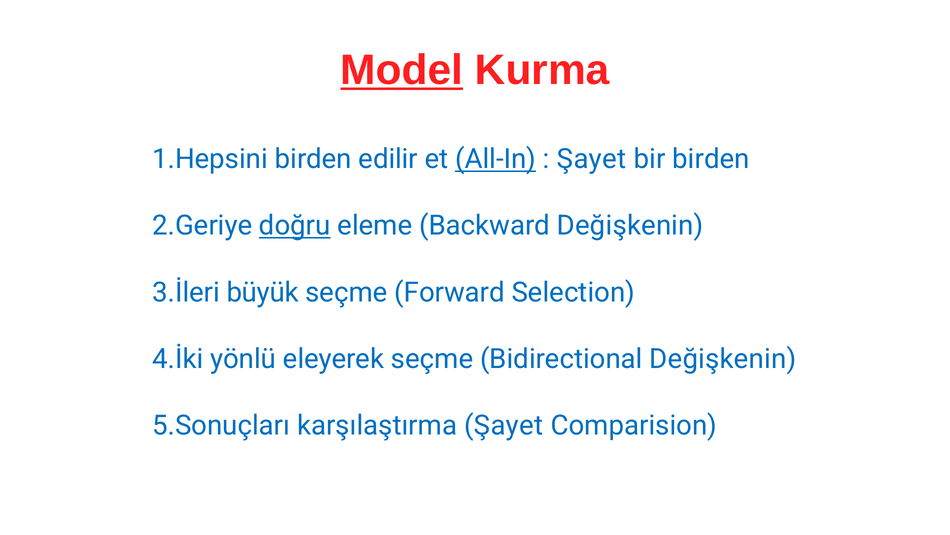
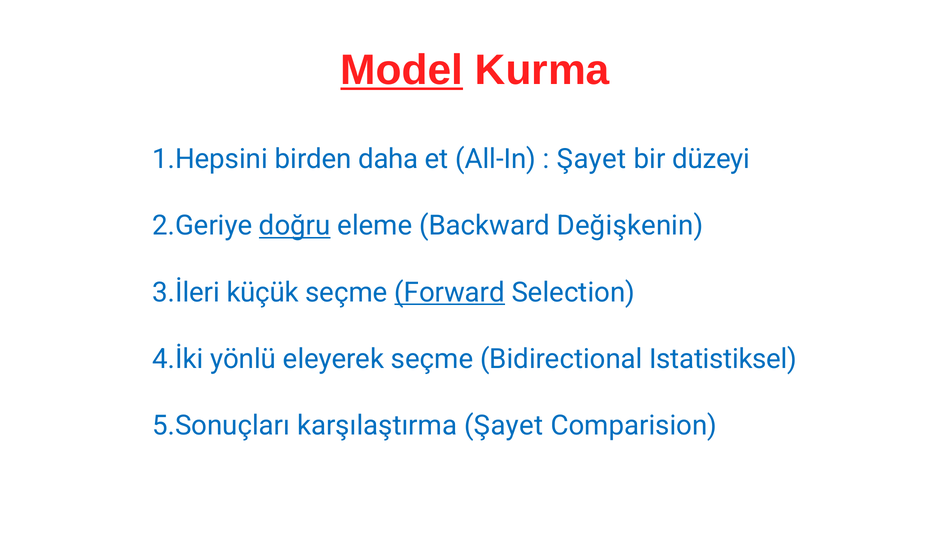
edilir: edilir -> daha (388, 159)
All-In underline: present -> none (496, 159)
bir birden: birden -> düzeyi (711, 159)
büyük: büyük -> küçük (263, 292)
Forward underline: none -> present (450, 292)
Bidirectional Değişkenin: Değişkenin -> Istatistiksel (723, 359)
